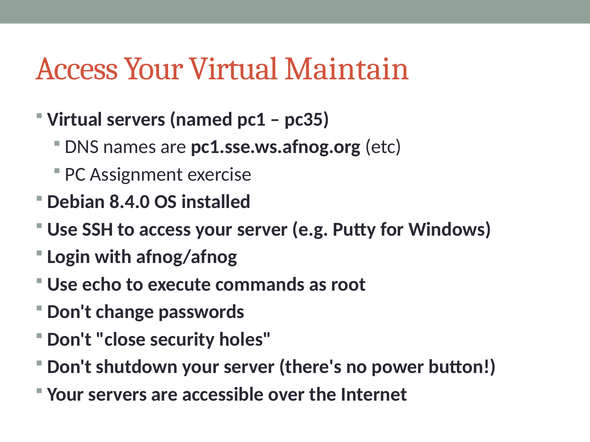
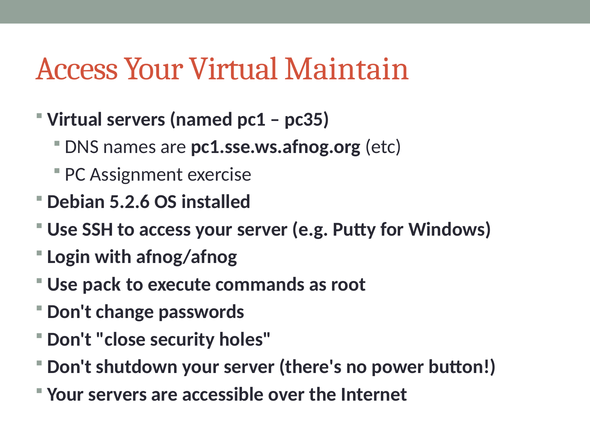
8.4.0: 8.4.0 -> 5.2.6 (130, 202)
echo: echo -> pack (102, 285)
